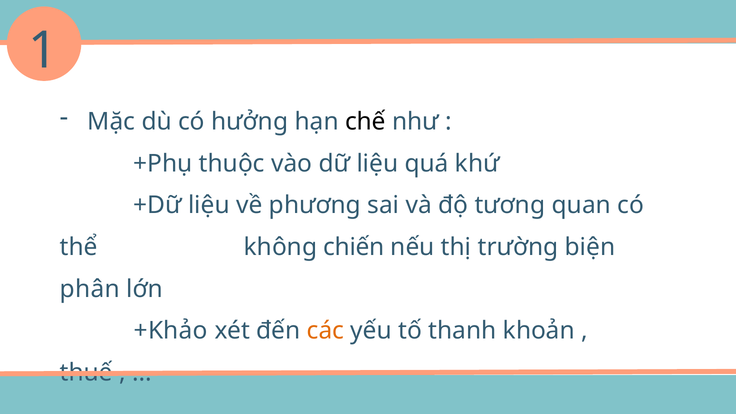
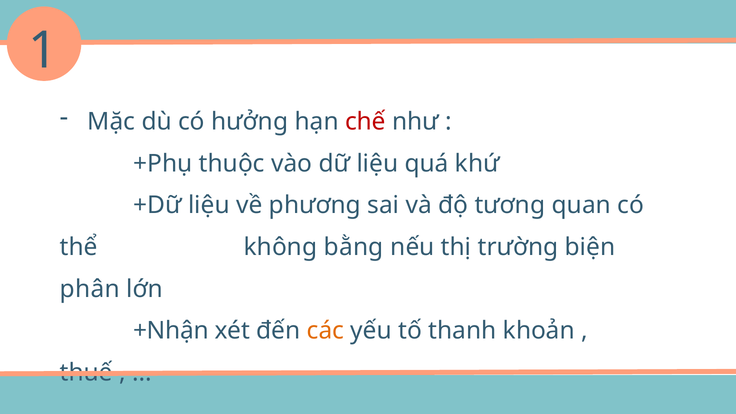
chế colour: black -> red (365, 122)
chiến: chiến -> bằng (354, 247)
+Khảo: +Khảo -> +Nhận (171, 331)
